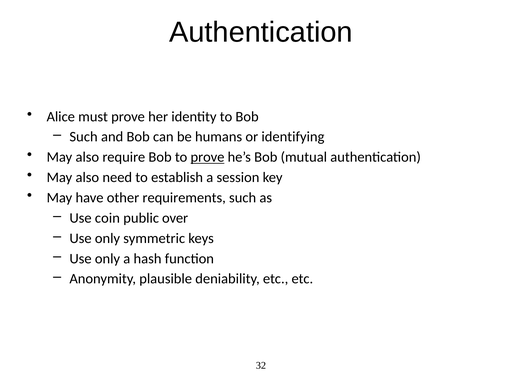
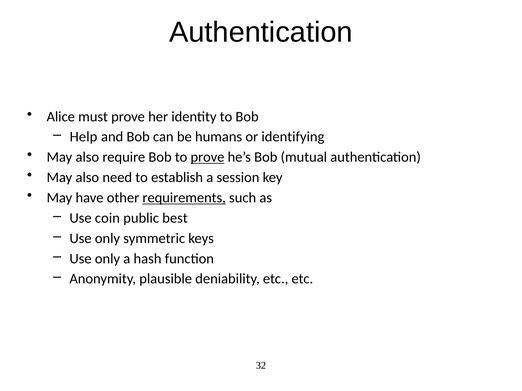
Such: Such -> Help (84, 137)
requirements underline: none -> present (184, 198)
over: over -> best (175, 218)
